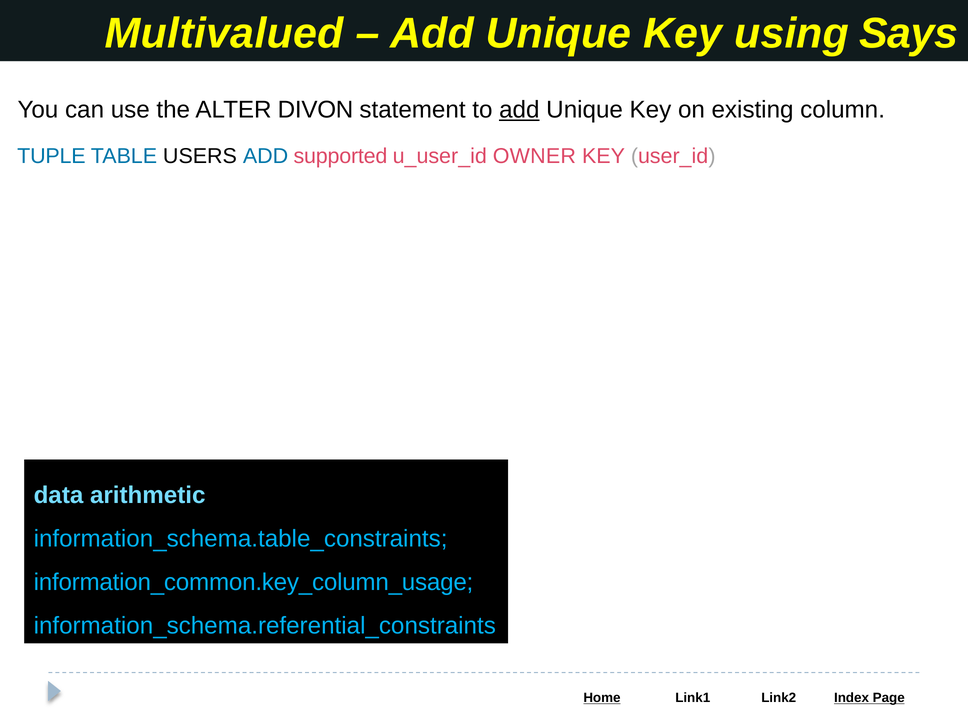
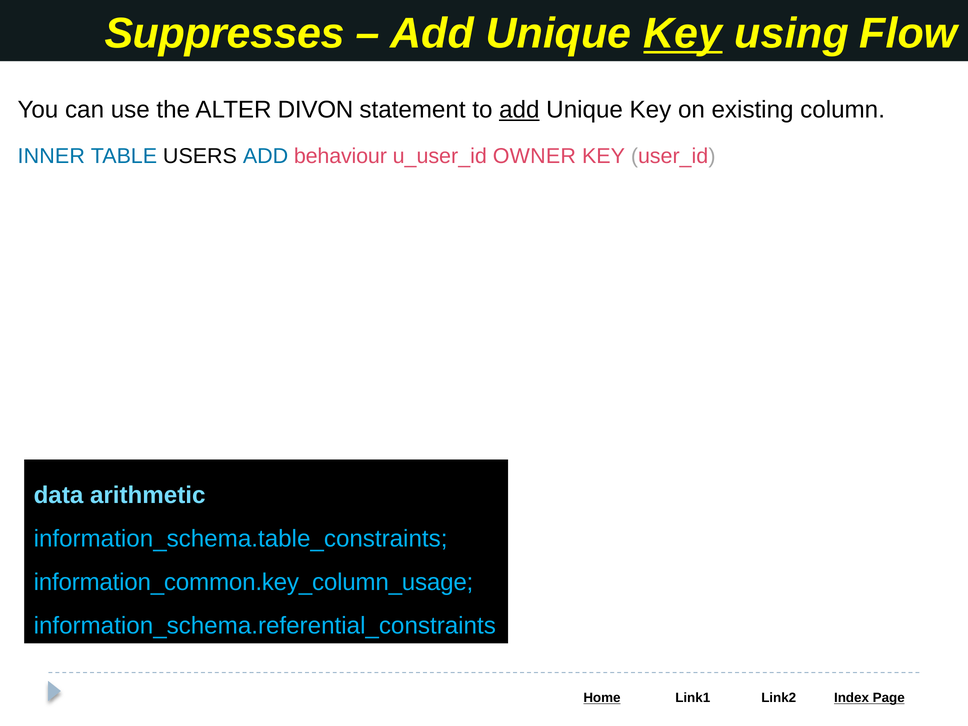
Multivalued: Multivalued -> Suppresses (225, 34)
Key underline: none -> present (683, 34)
Says: Says -> Flow (908, 34)
TUPLE: TUPLE -> INNER (51, 156)
supported: supported -> behaviour (340, 156)
